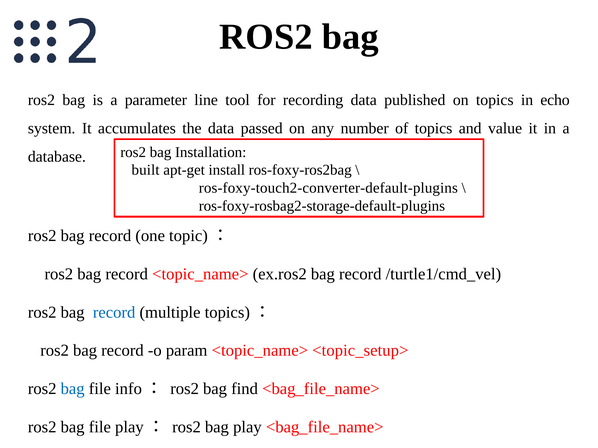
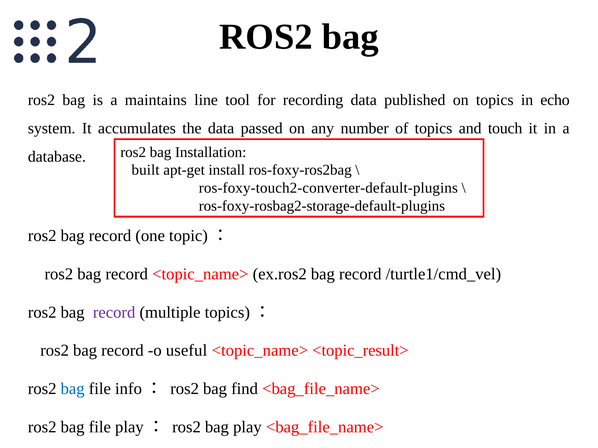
parameter: parameter -> maintains (156, 100)
value: value -> touch (505, 128)
record colour: blue -> purple (114, 313)
param: param -> useful (187, 351)
<topic_setup>: <topic_setup> -> <topic_result> (360, 351)
